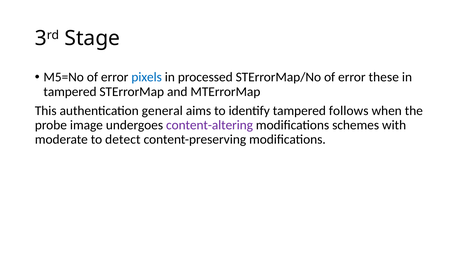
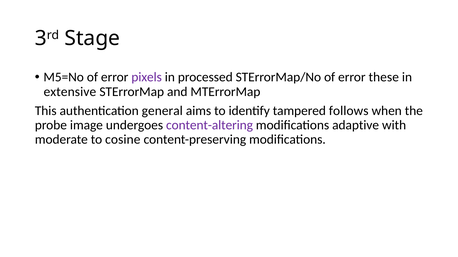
pixels colour: blue -> purple (147, 77)
tampered: tampered -> extensive (70, 92)
schemes: schemes -> adaptive (356, 125)
detect: detect -> cosine (123, 140)
